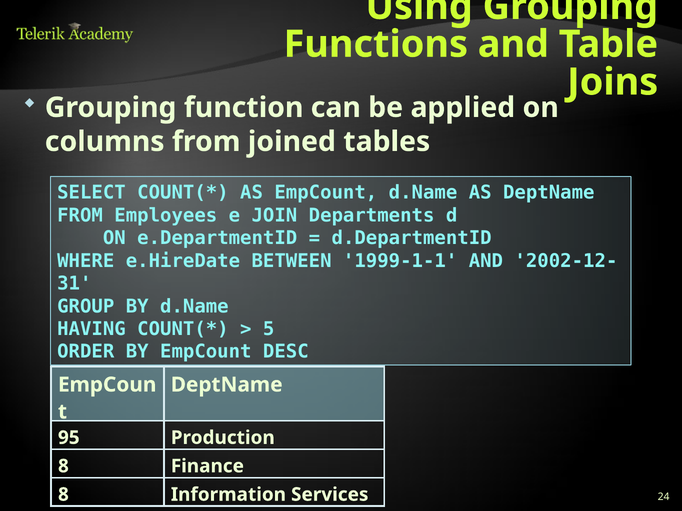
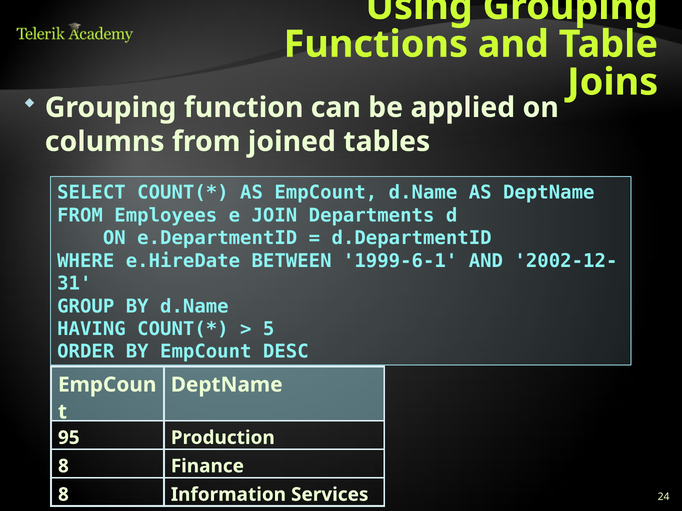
1999-1-1: 1999-1-1 -> 1999-6-1 (400, 261)
